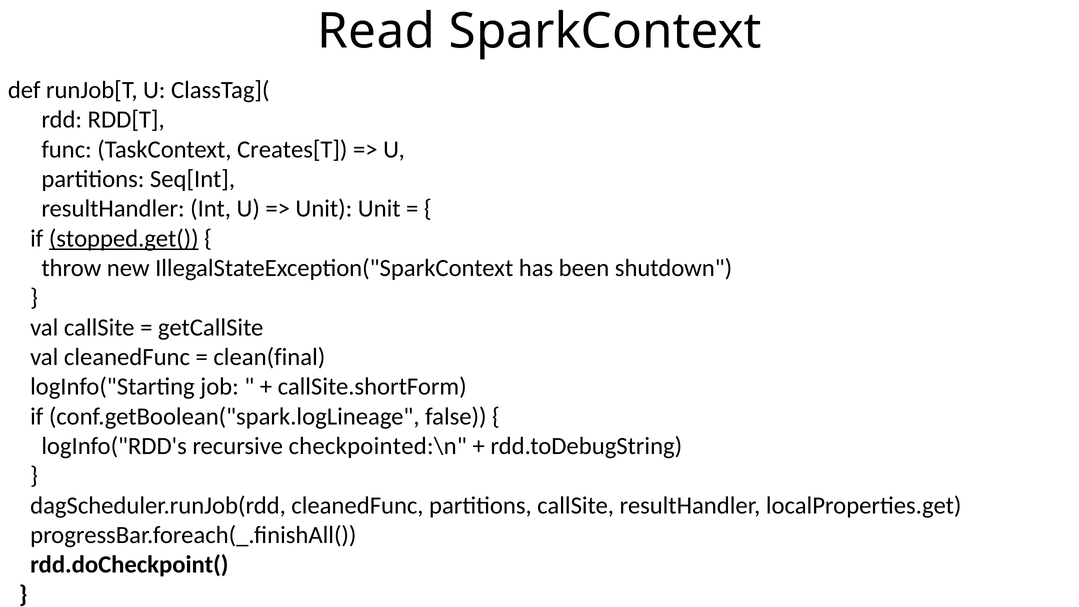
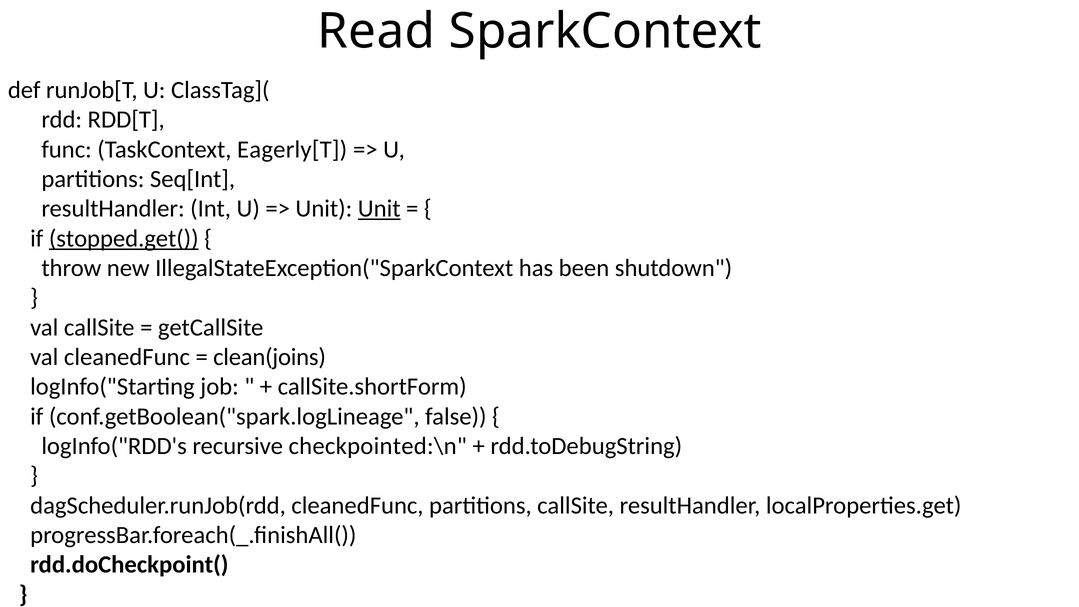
Creates[T: Creates[T -> Eagerly[T (292, 149)
Unit underline: none -> present (379, 209)
clean(final: clean(final -> clean(joins (270, 357)
